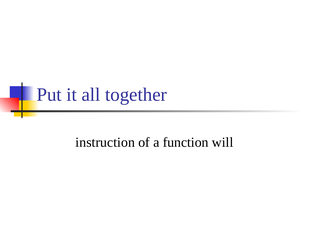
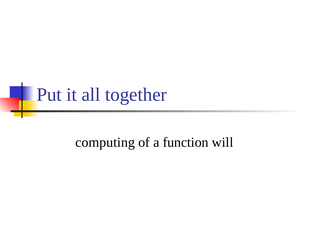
instruction: instruction -> computing (105, 142)
